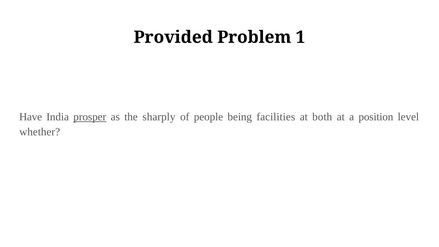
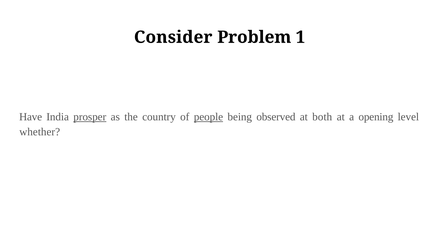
Provided: Provided -> Consider (173, 37)
sharply: sharply -> country (159, 117)
people underline: none -> present (208, 117)
facilities: facilities -> observed (276, 117)
position: position -> opening (376, 117)
